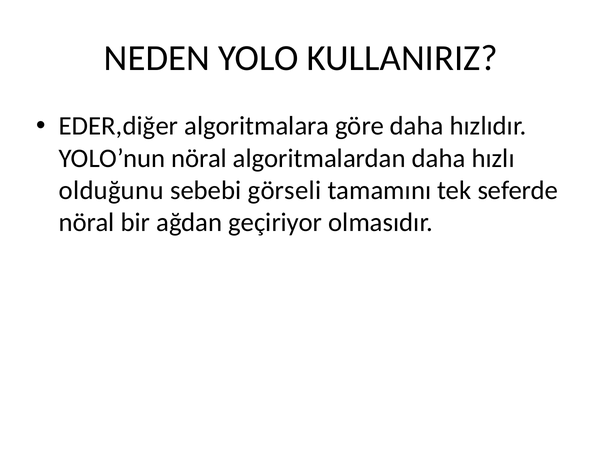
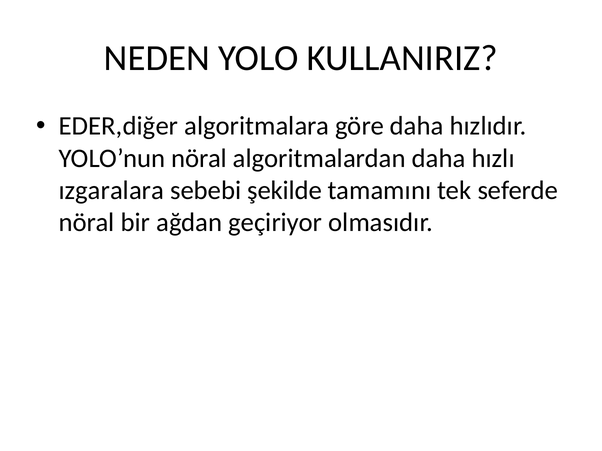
olduğunu: olduğunu -> ızgaralara (111, 191)
görseli: görseli -> şekilde (285, 191)
